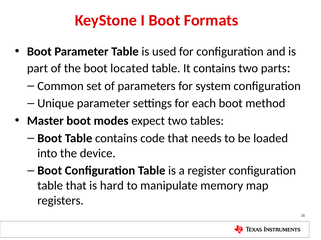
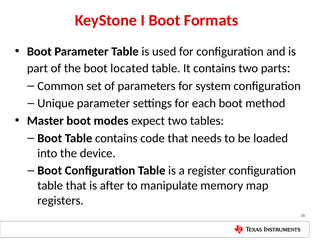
hard: hard -> after (112, 186)
